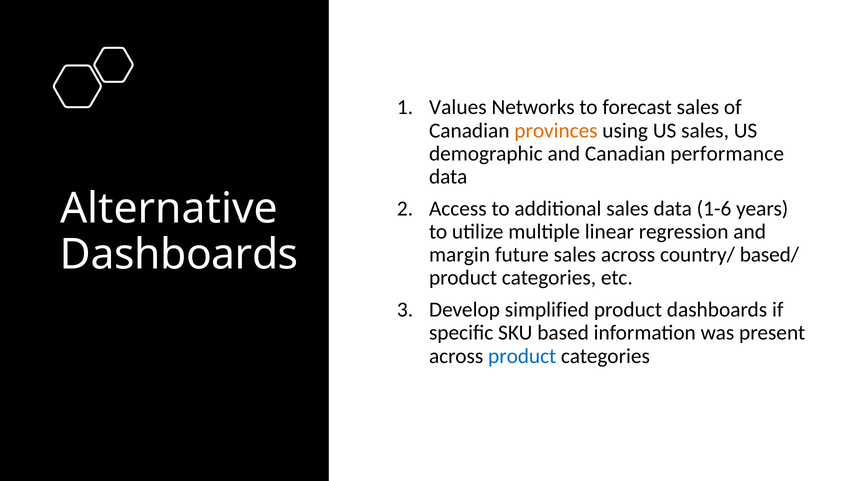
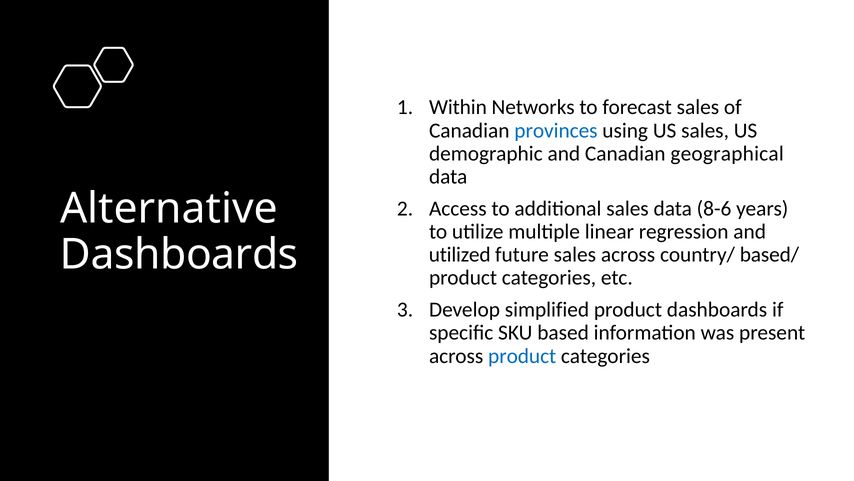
Values: Values -> Within (458, 107)
provinces colour: orange -> blue (556, 130)
performance: performance -> geographical (727, 153)
1-6: 1-6 -> 8-6 (714, 208)
margin: margin -> utilized (460, 254)
